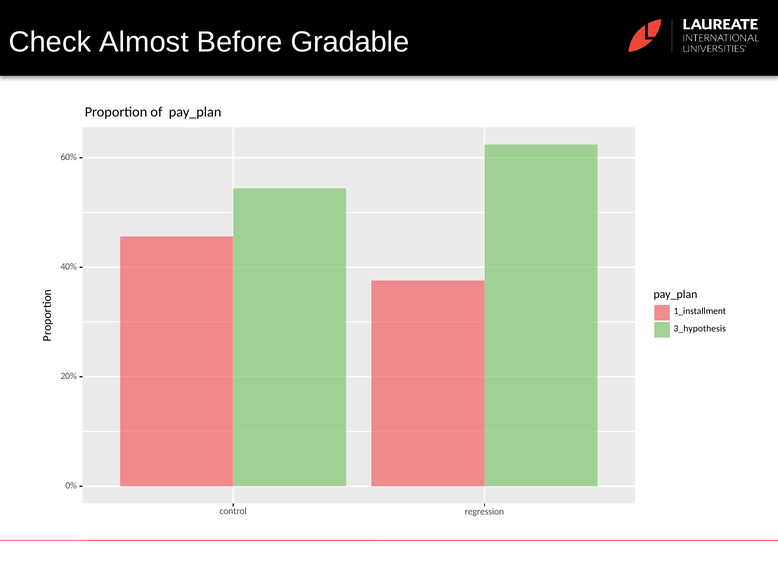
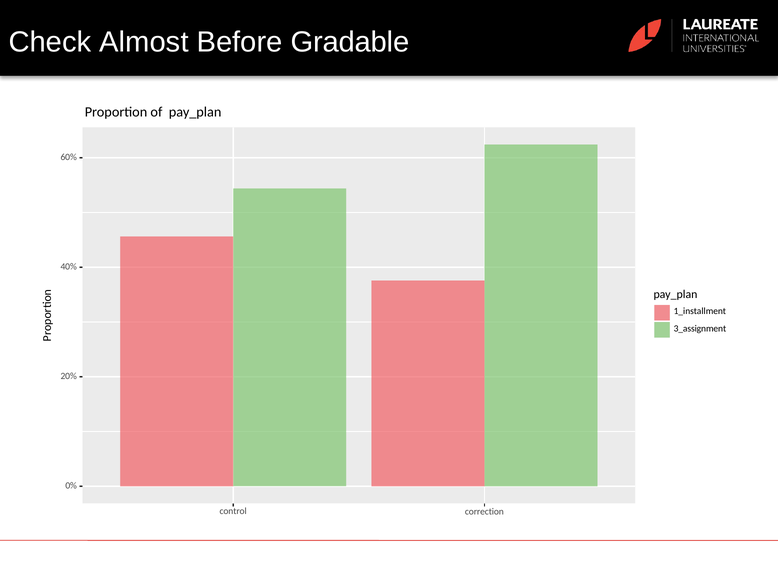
3_hypothesis: 3_hypothesis -> 3_assignment (700, 329)
regression: regression -> correction (484, 512)
